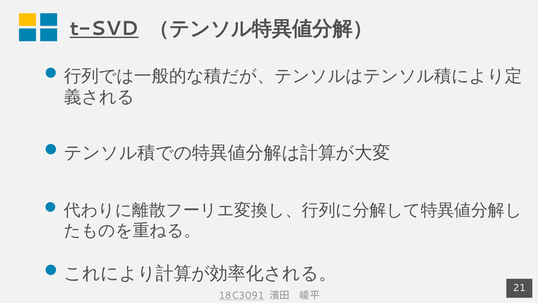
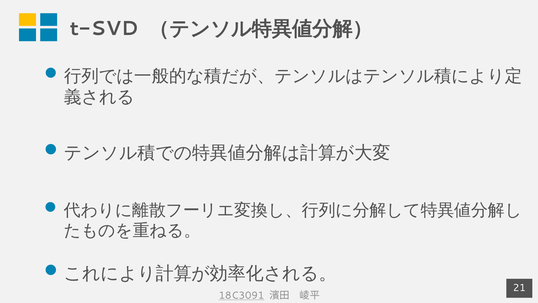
t-SVD underline: present -> none (104, 29)
